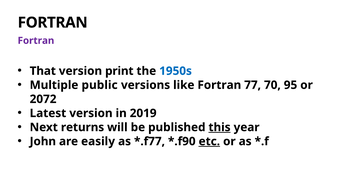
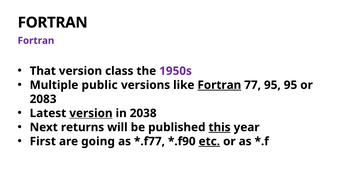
print: print -> class (119, 71)
1950s colour: blue -> purple (176, 71)
Fortran underline: none -> present (219, 85)
77 70: 70 -> 95 (272, 85)
2072: 2072 -> 2083 (43, 99)
version underline: none -> present (91, 113)
2019: 2019 -> 2038 (143, 113)
John: John -> First (43, 141)
easily: easily -> going (98, 141)
